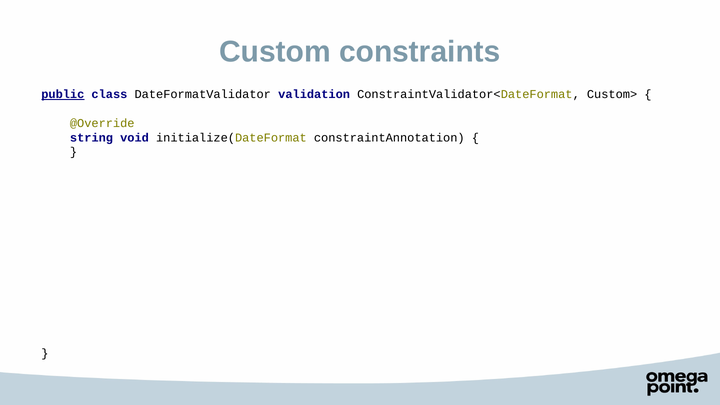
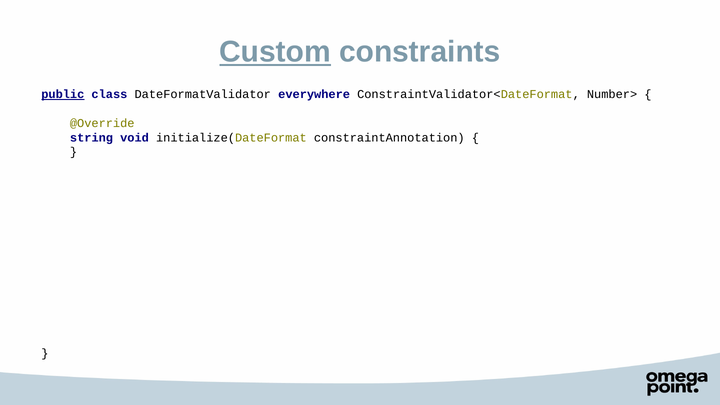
Custom underline: none -> present (275, 52)
validation: validation -> everywhere (314, 94)
Custom>: Custom> -> Number> (612, 94)
